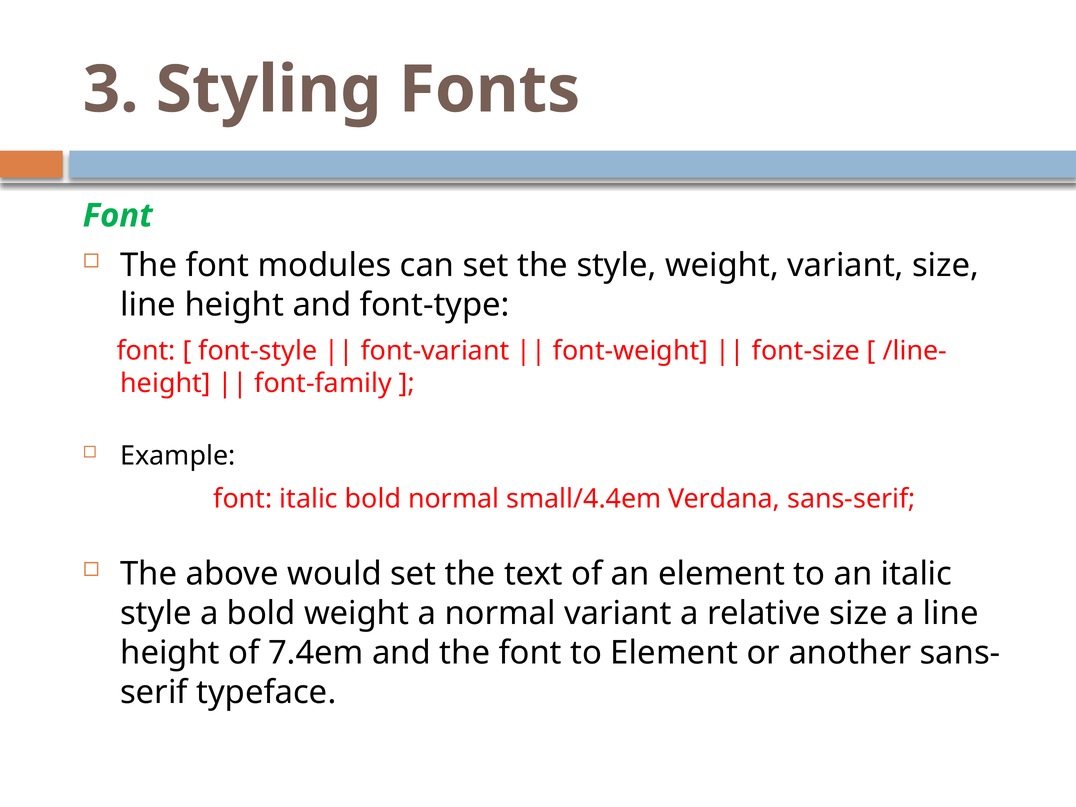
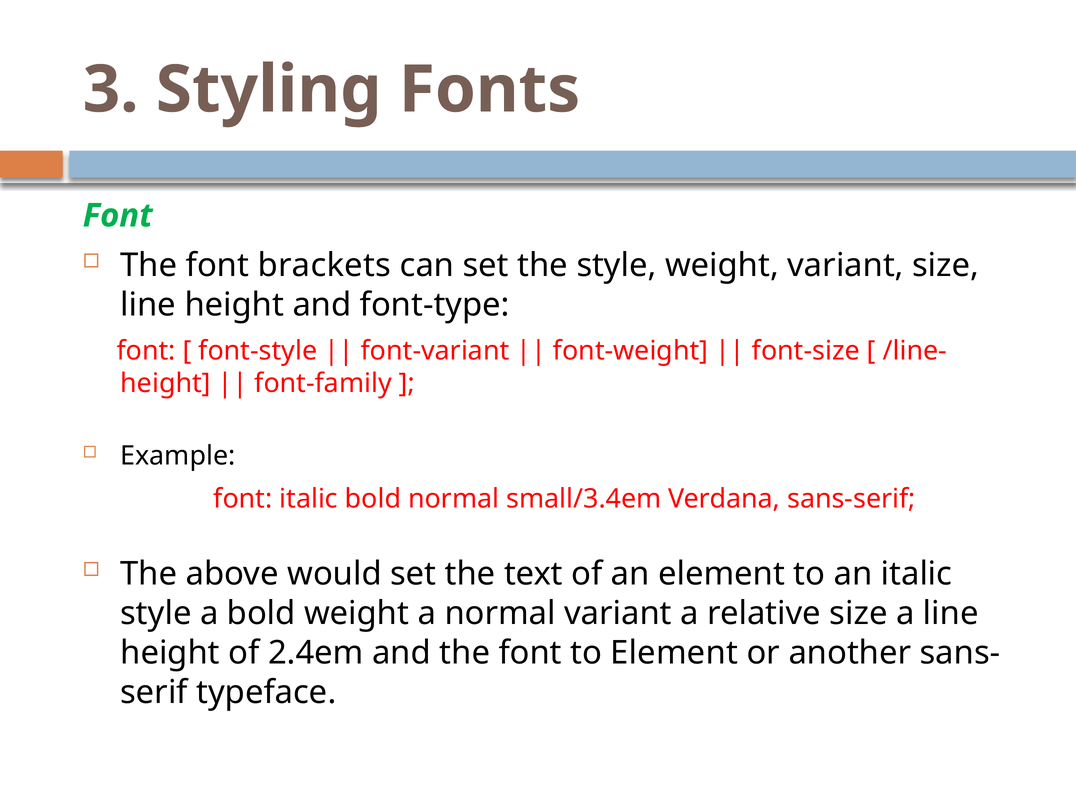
modules: modules -> brackets (324, 266)
small/4.4em: small/4.4em -> small/3.4em (584, 499)
7.4em: 7.4em -> 2.4em (316, 653)
